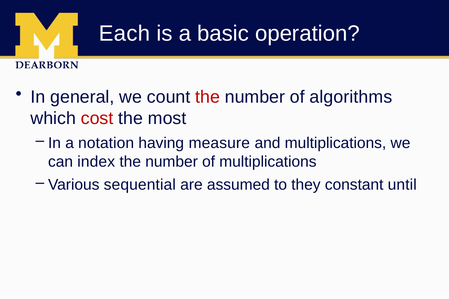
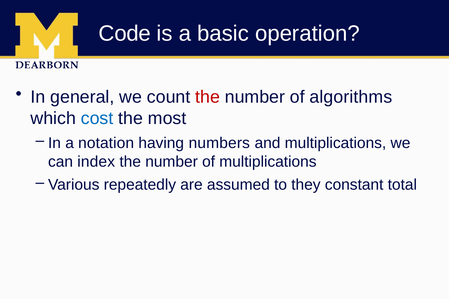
Each: Each -> Code (125, 33)
cost colour: red -> blue (97, 118)
measure: measure -> numbers (219, 143)
sequential: sequential -> repeatedly (140, 185)
until: until -> total (402, 185)
